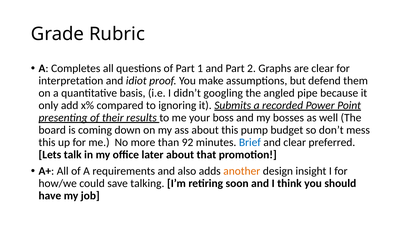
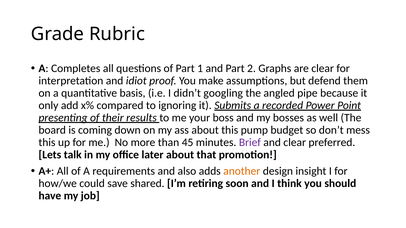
92: 92 -> 45 (188, 143)
Brief colour: blue -> purple (250, 143)
talking: talking -> shared (147, 184)
